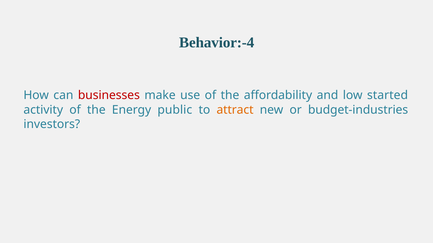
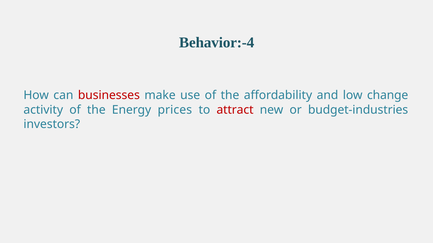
started: started -> change (388, 96)
public: public -> prices (175, 110)
attract colour: orange -> red (235, 110)
